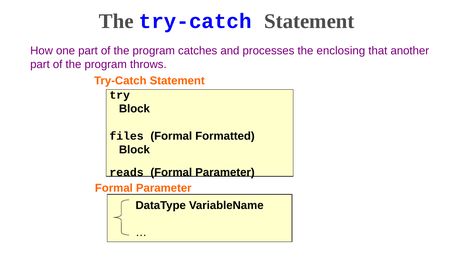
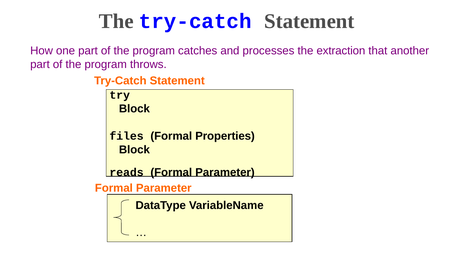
enclosing: enclosing -> extraction (341, 51)
Formatted: Formatted -> Properties (225, 136)
